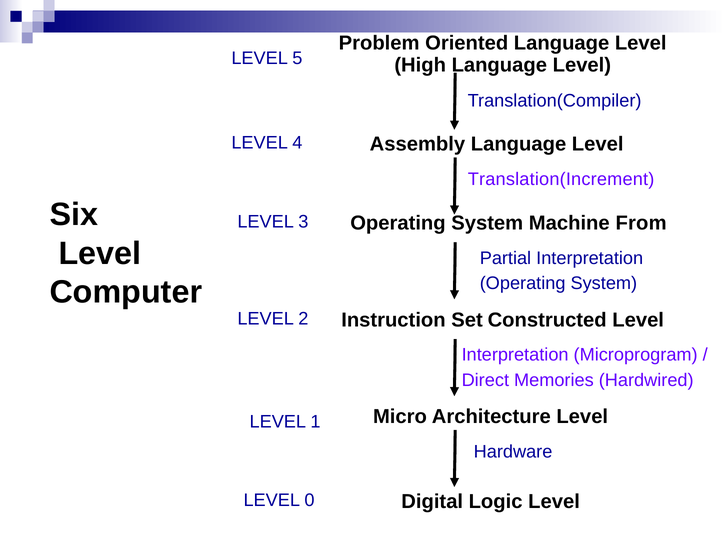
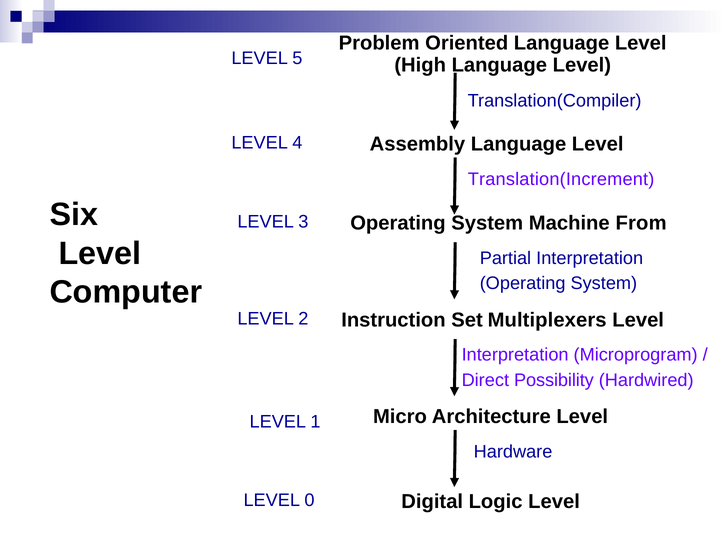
Constructed: Constructed -> Multiplexers (547, 320)
Memories: Memories -> Possibility (554, 380)
